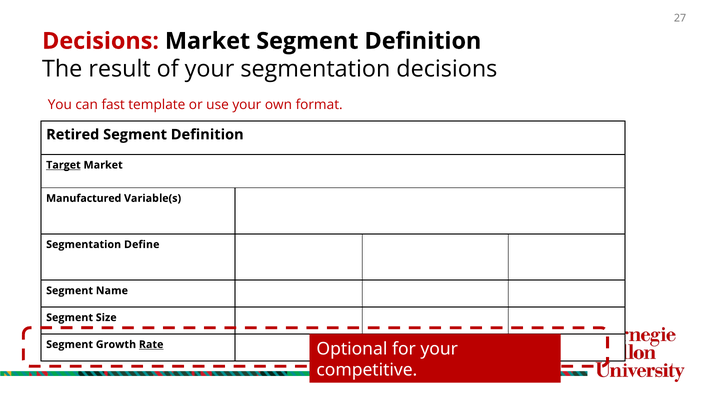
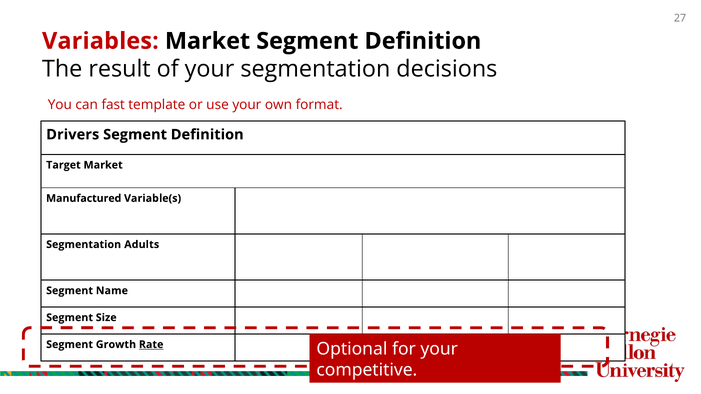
Decisions: Decisions -> Variables (100, 41)
Retired: Retired -> Drivers (73, 135)
Target underline: present -> none (63, 165)
Define: Define -> Adults (142, 245)
